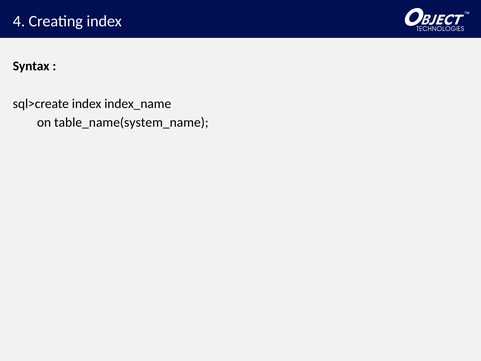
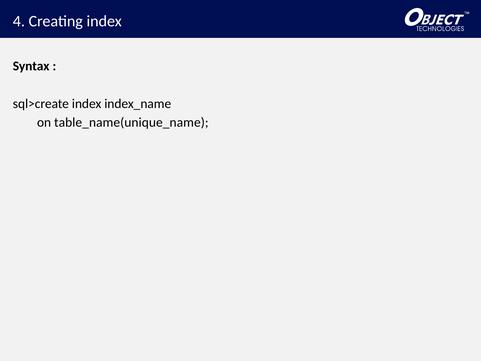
table_name(system_name: table_name(system_name -> table_name(unique_name (131, 122)
